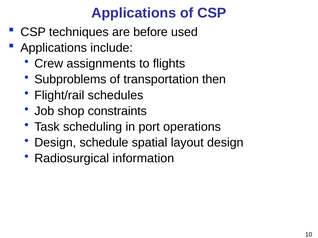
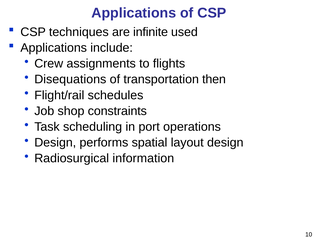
before: before -> infinite (151, 32)
Subproblems: Subproblems -> Disequations (70, 80)
schedule: schedule -> performs (104, 143)
